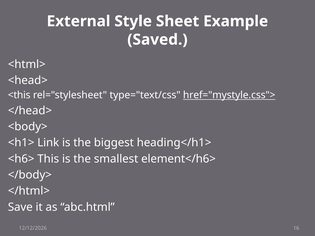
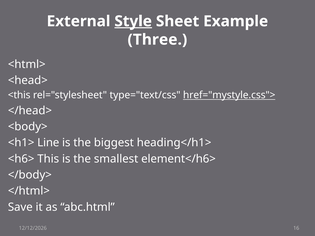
Style underline: none -> present (133, 21)
Saved: Saved -> Three (157, 40)
Link: Link -> Line (48, 143)
